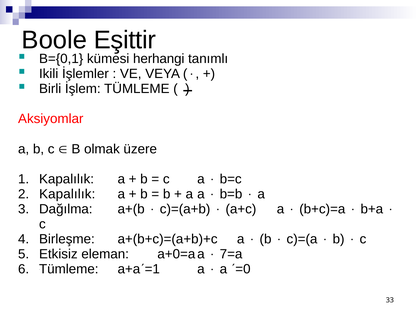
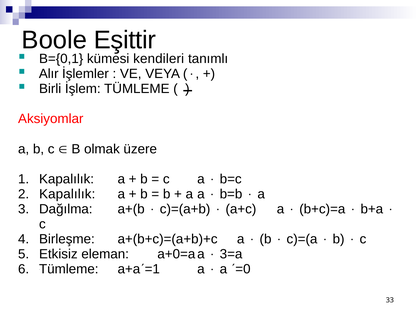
herhangi: herhangi -> kendileri (159, 59)
Ikili: Ikili -> Alır (49, 74)
7=a: 7=a -> 3=a (231, 254)
